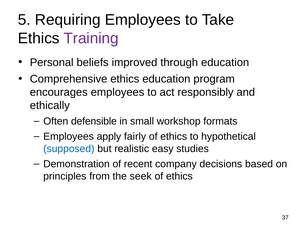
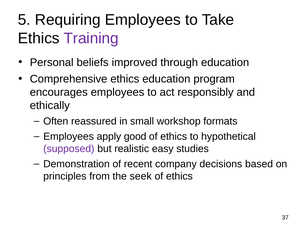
defensible: defensible -> reassured (94, 122)
fairly: fairly -> good (135, 137)
supposed colour: blue -> purple (69, 149)
